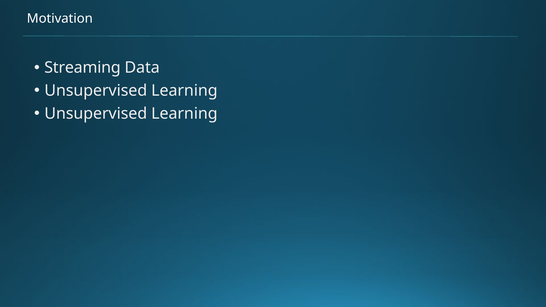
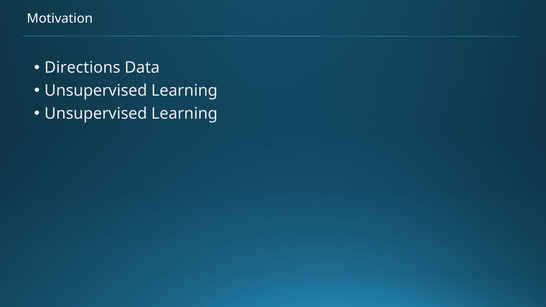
Streaming: Streaming -> Directions (82, 68)
